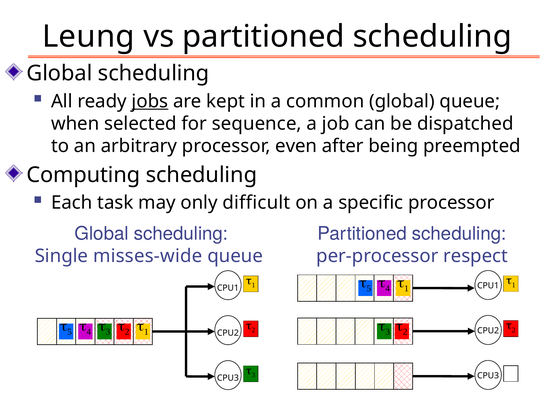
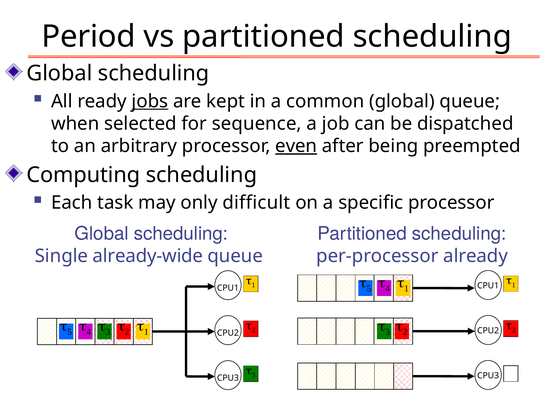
Leung: Leung -> Period (89, 37)
even underline: none -> present (296, 146)
misses-wide: misses-wide -> already-wide (148, 256)
respect: respect -> already (476, 256)
